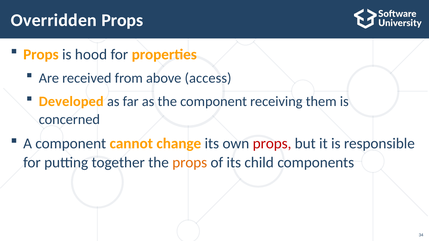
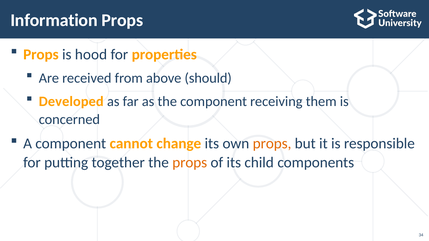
Overridden: Overridden -> Information (54, 20)
access: access -> should (208, 78)
props colour: red -> orange (272, 144)
